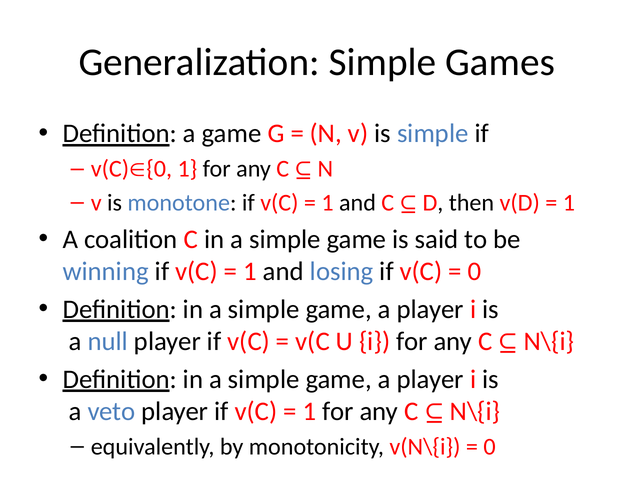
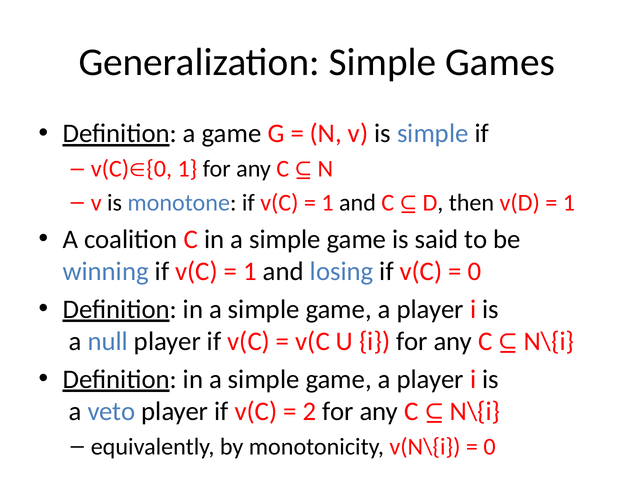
1: 1 -> 2 (310, 412)
